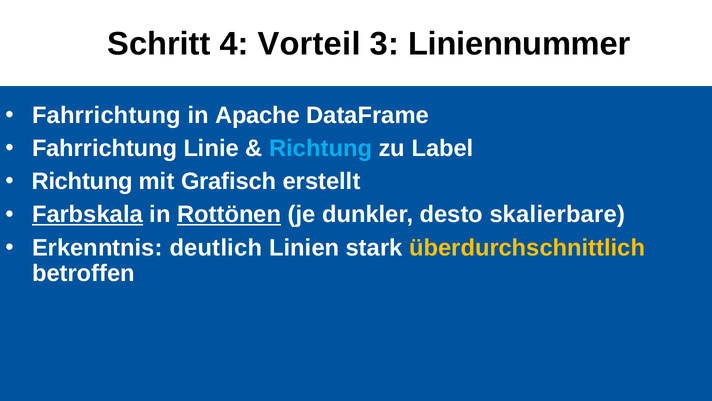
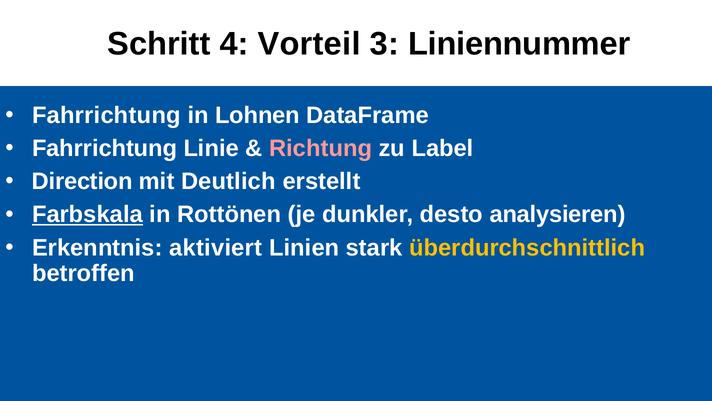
Apache: Apache -> Lohnen (257, 115)
Richtung colour: light blue -> pink (321, 148)
Richtung: Richtung -> Direction (82, 181)
Grafisch: Grafisch -> Deutlich (228, 181)
Rottönen underline: present -> none (229, 214)
skalierbare: skalierbare -> analysieren (558, 214)
deutlich: deutlich -> aktiviert (216, 247)
